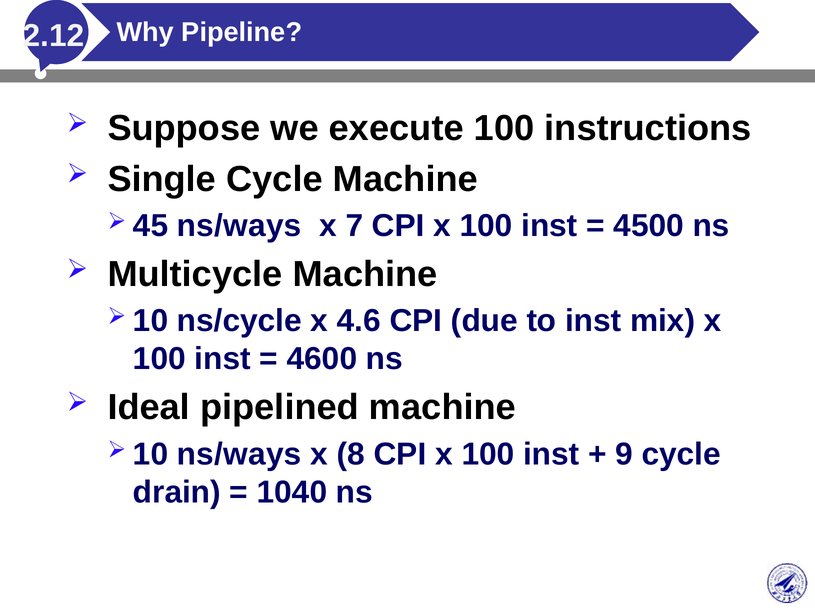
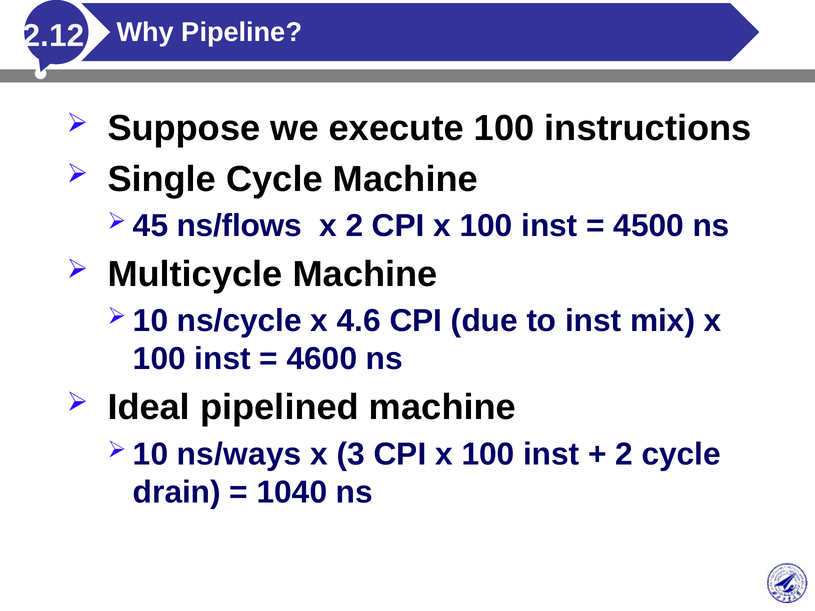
45 ns/ways: ns/ways -> ns/flows (239, 226)
x 7: 7 -> 2 (354, 226)
8: 8 -> 3 (351, 454)
9: 9 -> 2 (624, 454)
